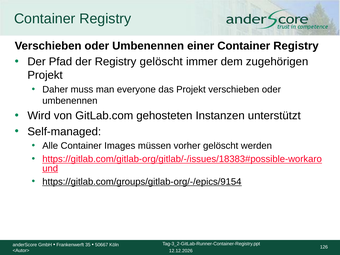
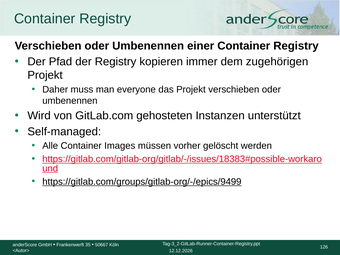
Registry gelöscht: gelöscht -> kopieren (161, 62)
https://gitlab.com/groups/gitlab-org/-/epics/9154: https://gitlab.com/groups/gitlab-org/-/epics/9154 -> https://gitlab.com/groups/gitlab-org/-/epics/9499 (142, 182)
